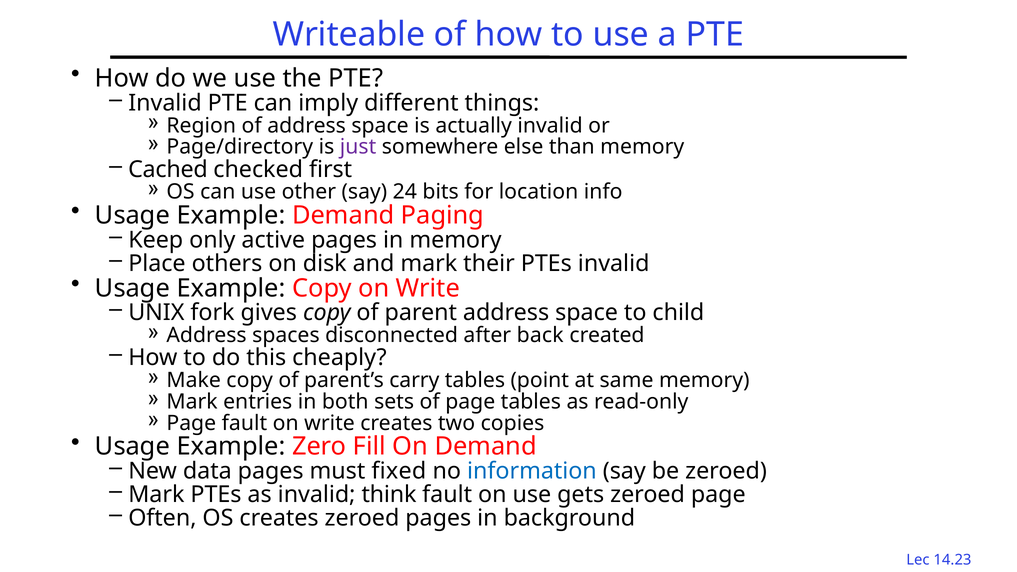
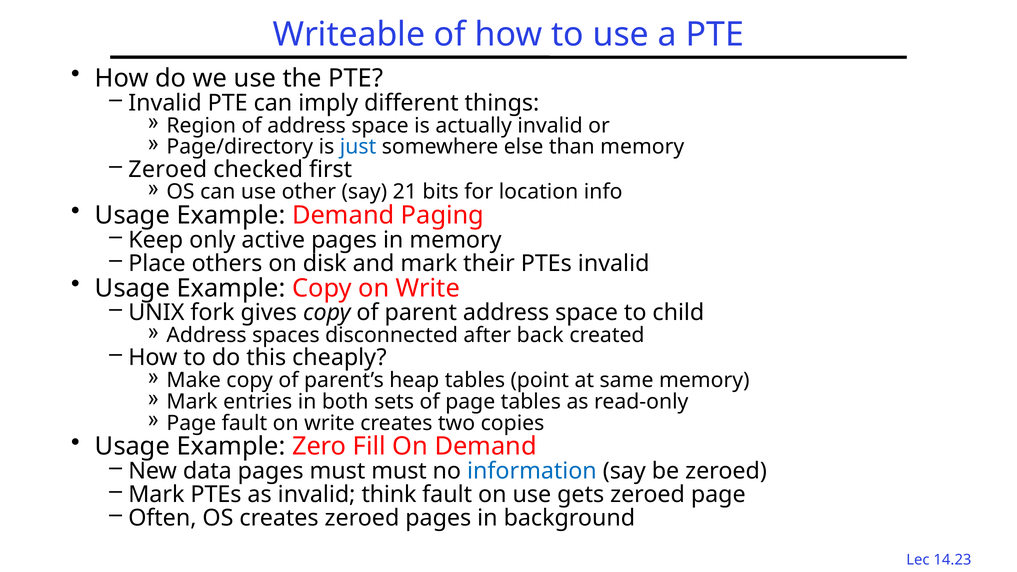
just colour: purple -> blue (358, 147)
Cached: Cached -> Zeroed (168, 169)
24: 24 -> 21 (405, 192)
carry: carry -> heap (414, 380)
must fixed: fixed -> must (399, 471)
